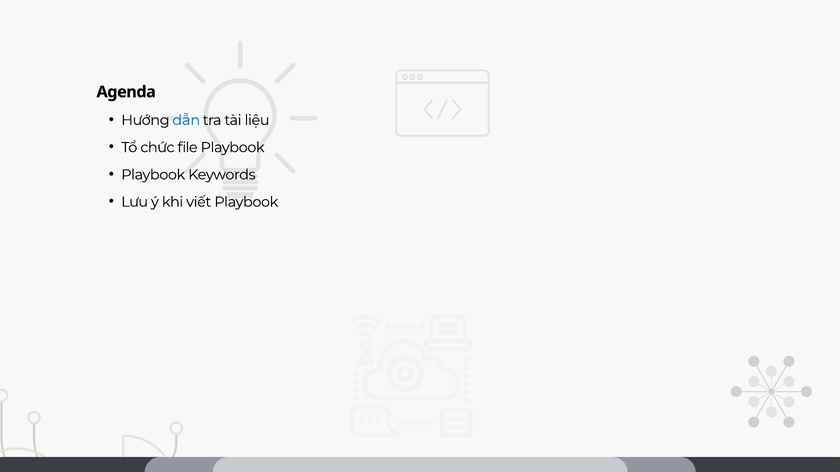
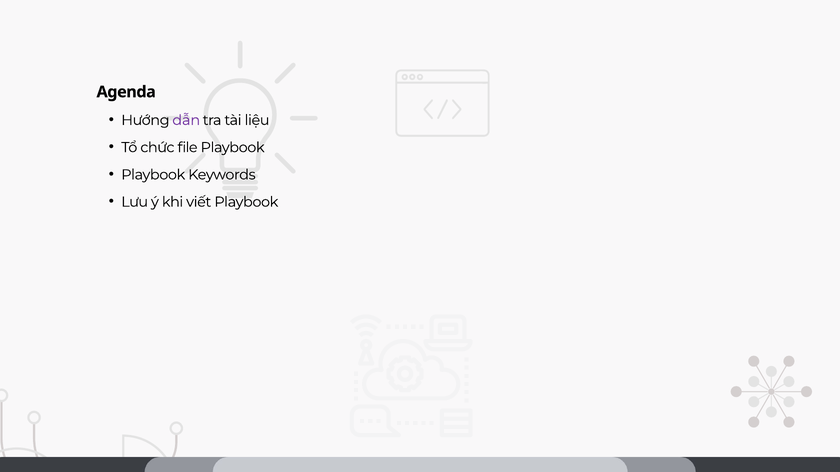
dẫn colour: blue -> purple (186, 120)
